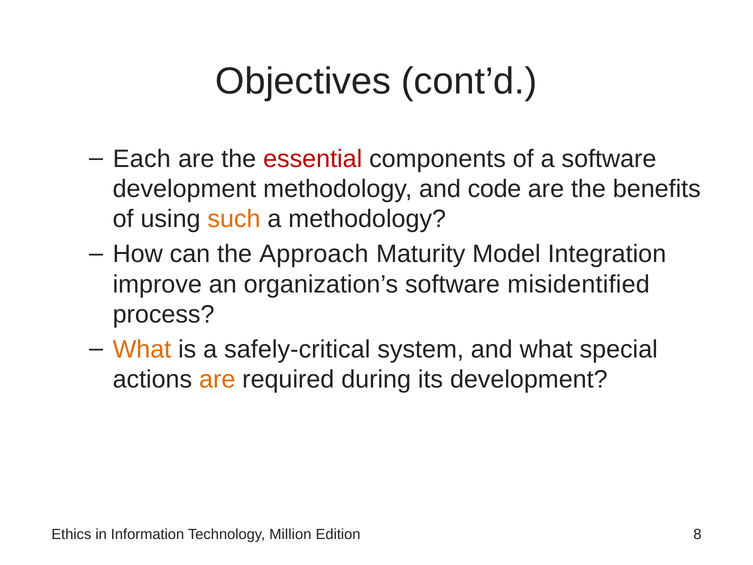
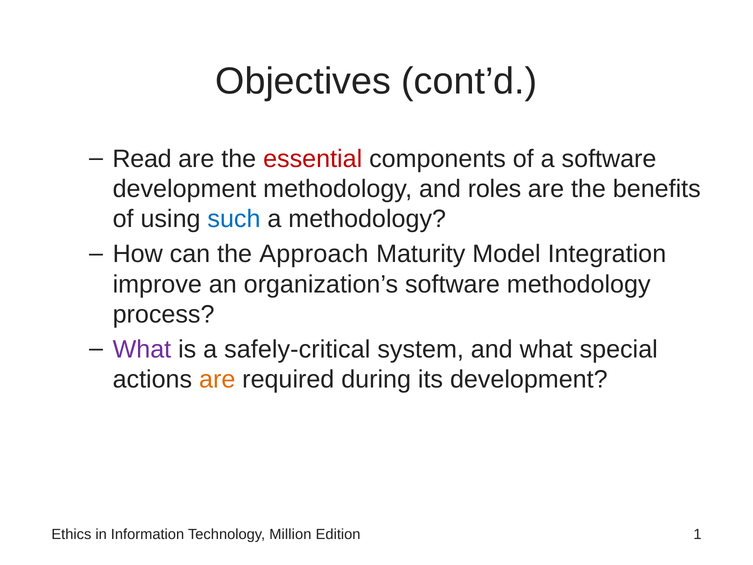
Each: Each -> Read (142, 159)
code: code -> roles (494, 189)
such colour: orange -> blue (234, 219)
software misidentified: misidentified -> methodology (579, 284)
What colour: orange -> purple (142, 349)
8: 8 -> 1 (697, 534)
